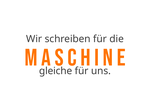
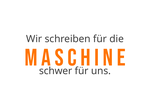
gleiche: gleiche -> schwer (56, 71)
